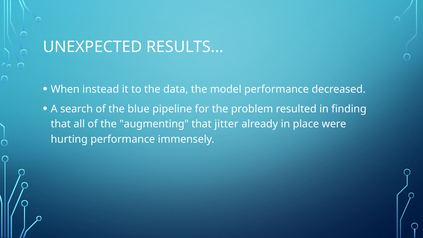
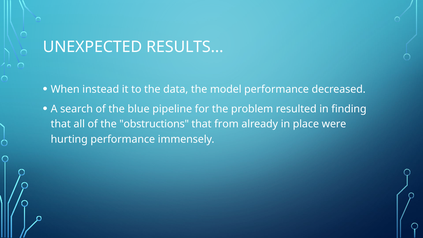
augmenting: augmenting -> obstructions (154, 124)
jitter: jitter -> from (226, 124)
